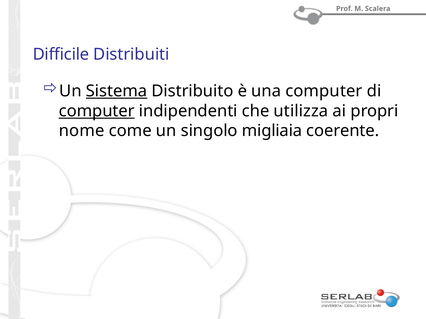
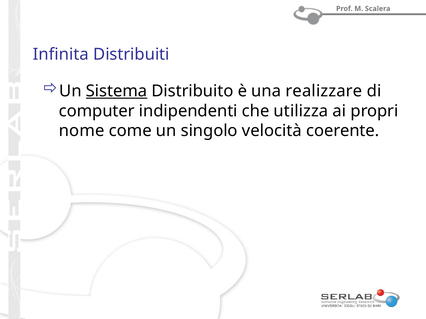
Difficile: Difficile -> Infinita (61, 54)
una computer: computer -> realizzare (324, 91)
computer underline: present -> none (97, 111)
migliaia: migliaia -> velocità (272, 131)
